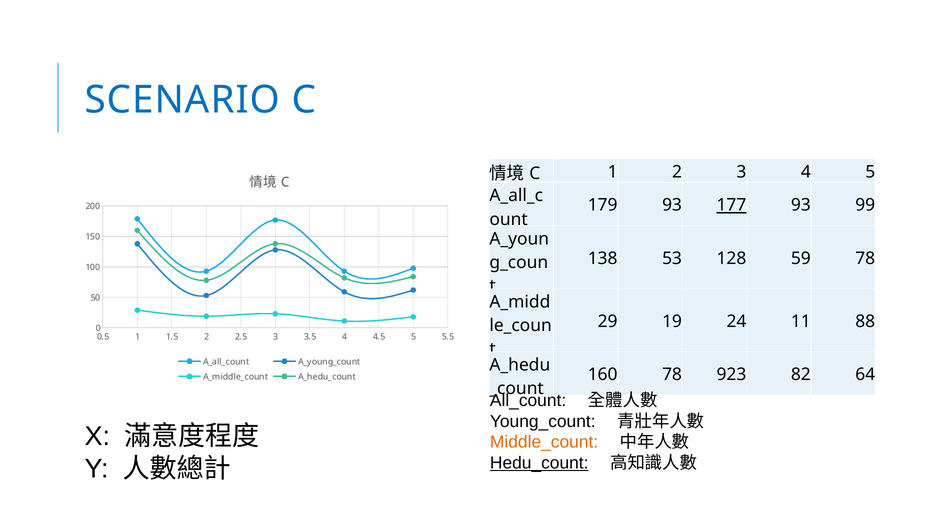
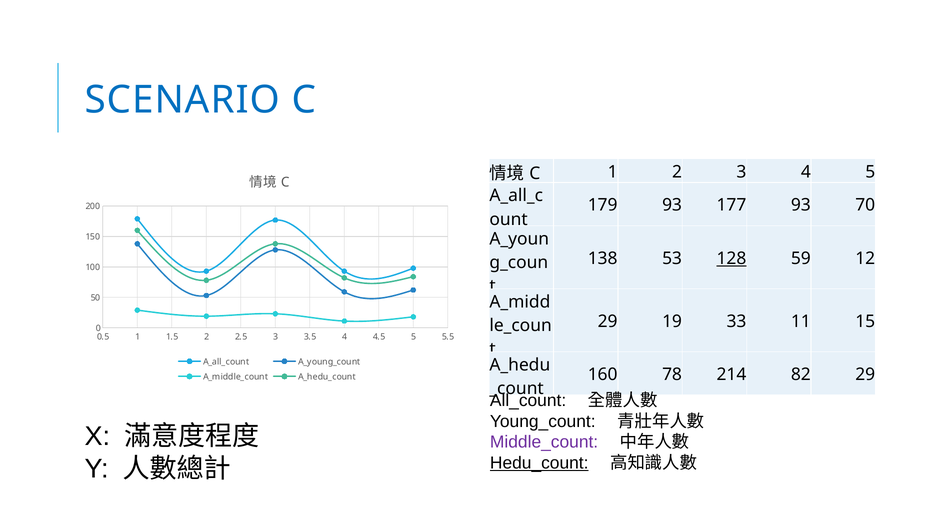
177 underline: present -> none (731, 205)
99: 99 -> 70 (865, 205)
128 underline: none -> present (731, 258)
59 78: 78 -> 12 (865, 258)
24: 24 -> 33 (736, 321)
88: 88 -> 15 (865, 321)
923: 923 -> 214 (731, 374)
82 64: 64 -> 29 (865, 374)
Middle_count colour: orange -> purple (544, 442)
